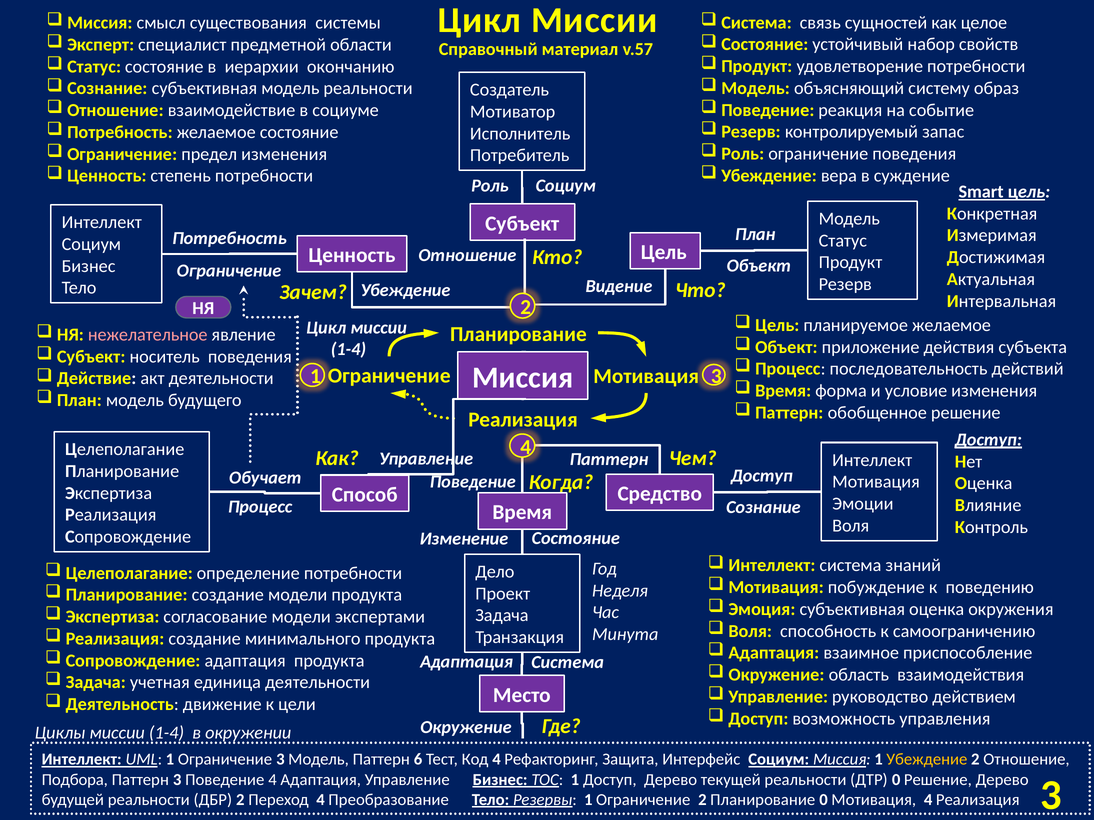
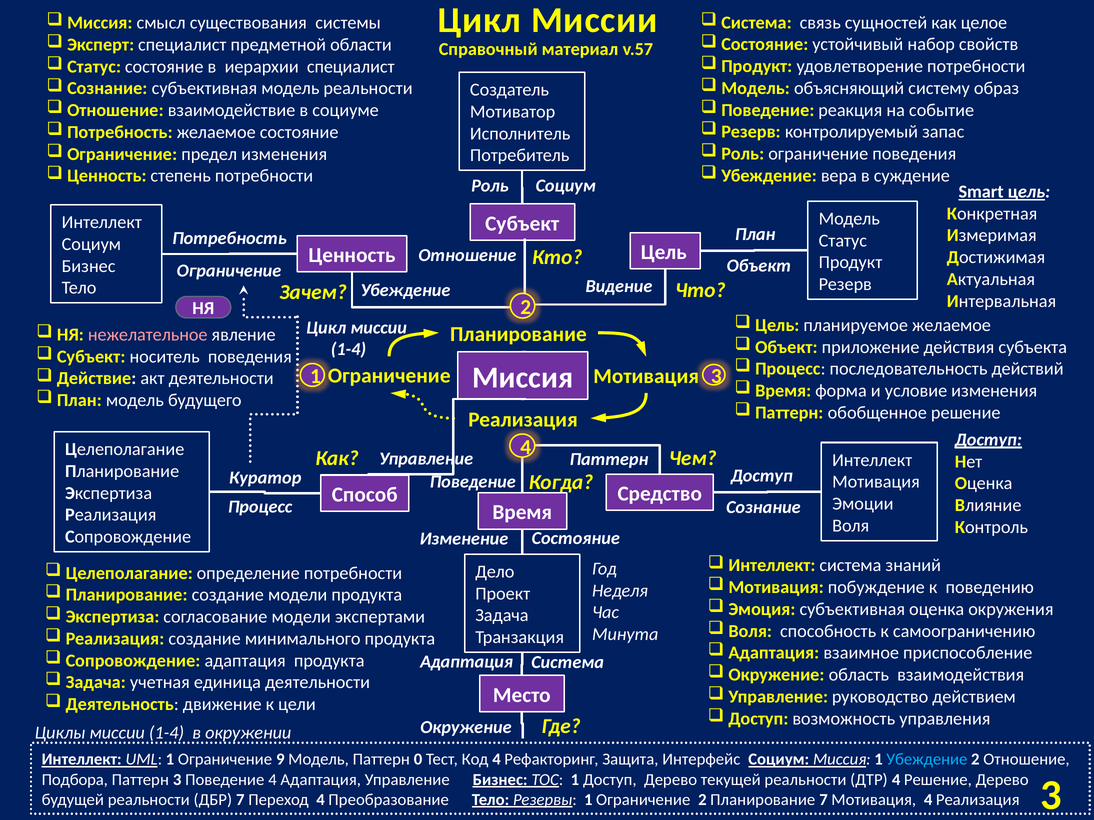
иерархии окончанию: окончанию -> специалист (351, 67)
Обучает: Обучает -> Куратор (265, 478)
Ограничение 3: 3 -> 9 (280, 760)
6: 6 -> 0 (418, 760)
Убеждение colour: yellow -> light blue (927, 760)
ДТР 0: 0 -> 4 (896, 780)
ДБР 2: 2 -> 7 (240, 800)
Планирование 0: 0 -> 7 (823, 800)
